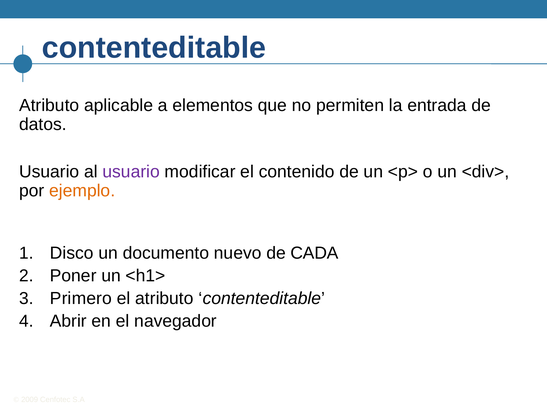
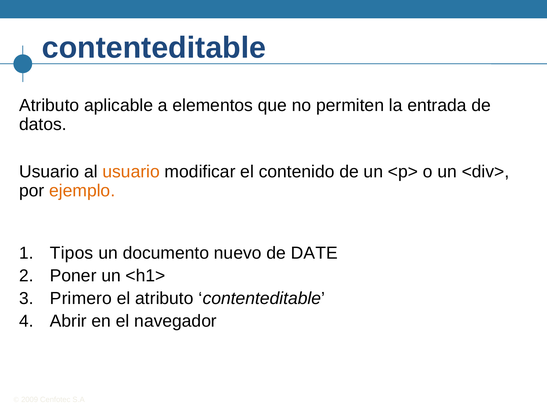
usuario colour: purple -> orange (131, 172)
Disco: Disco -> Tipos (72, 253)
CADA: CADA -> DATE (314, 253)
